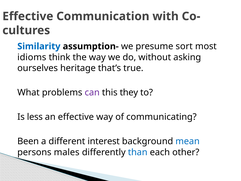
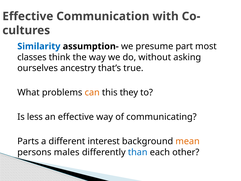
sort: sort -> part (184, 46)
idioms: idioms -> classes (32, 57)
heritage: heritage -> ancestry (78, 68)
can colour: purple -> orange (92, 92)
Been: Been -> Parts (28, 141)
mean colour: blue -> orange (188, 141)
